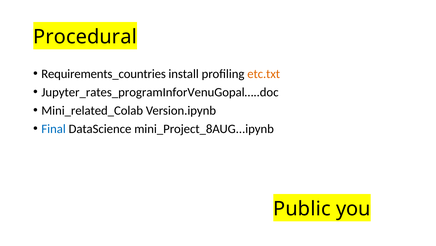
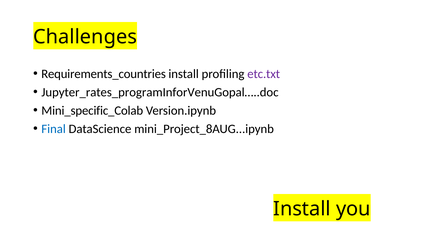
Procedural: Procedural -> Challenges (85, 37)
etc.txt colour: orange -> purple (264, 74)
Mini_related_Colab: Mini_related_Colab -> Mini_specific_Colab (92, 110)
Public: Public -> Install (302, 208)
